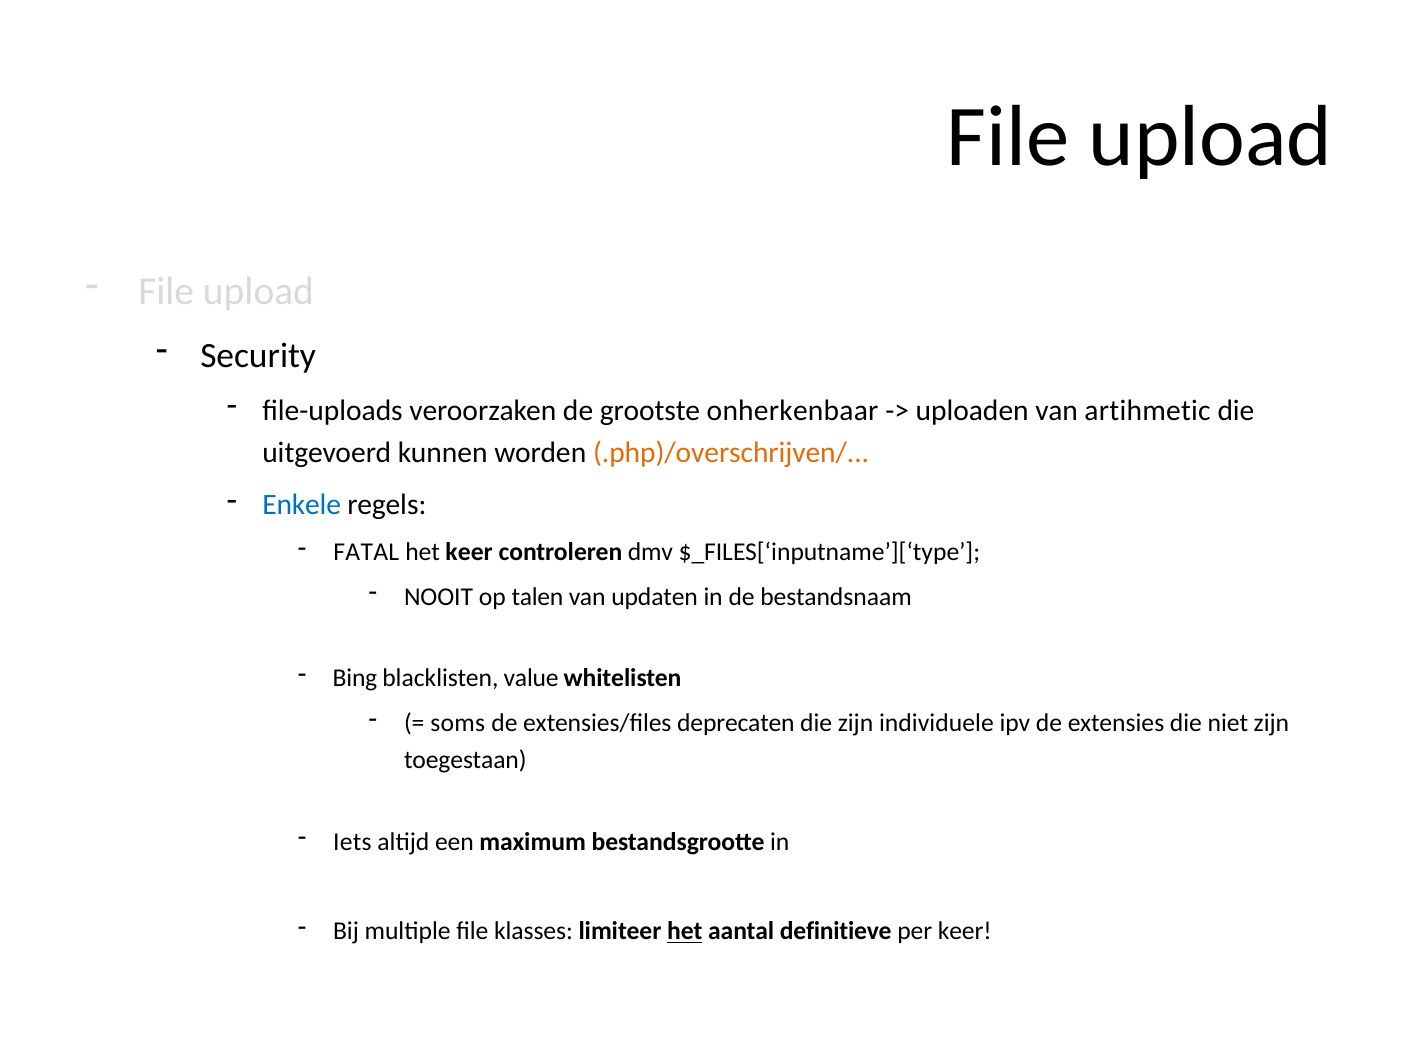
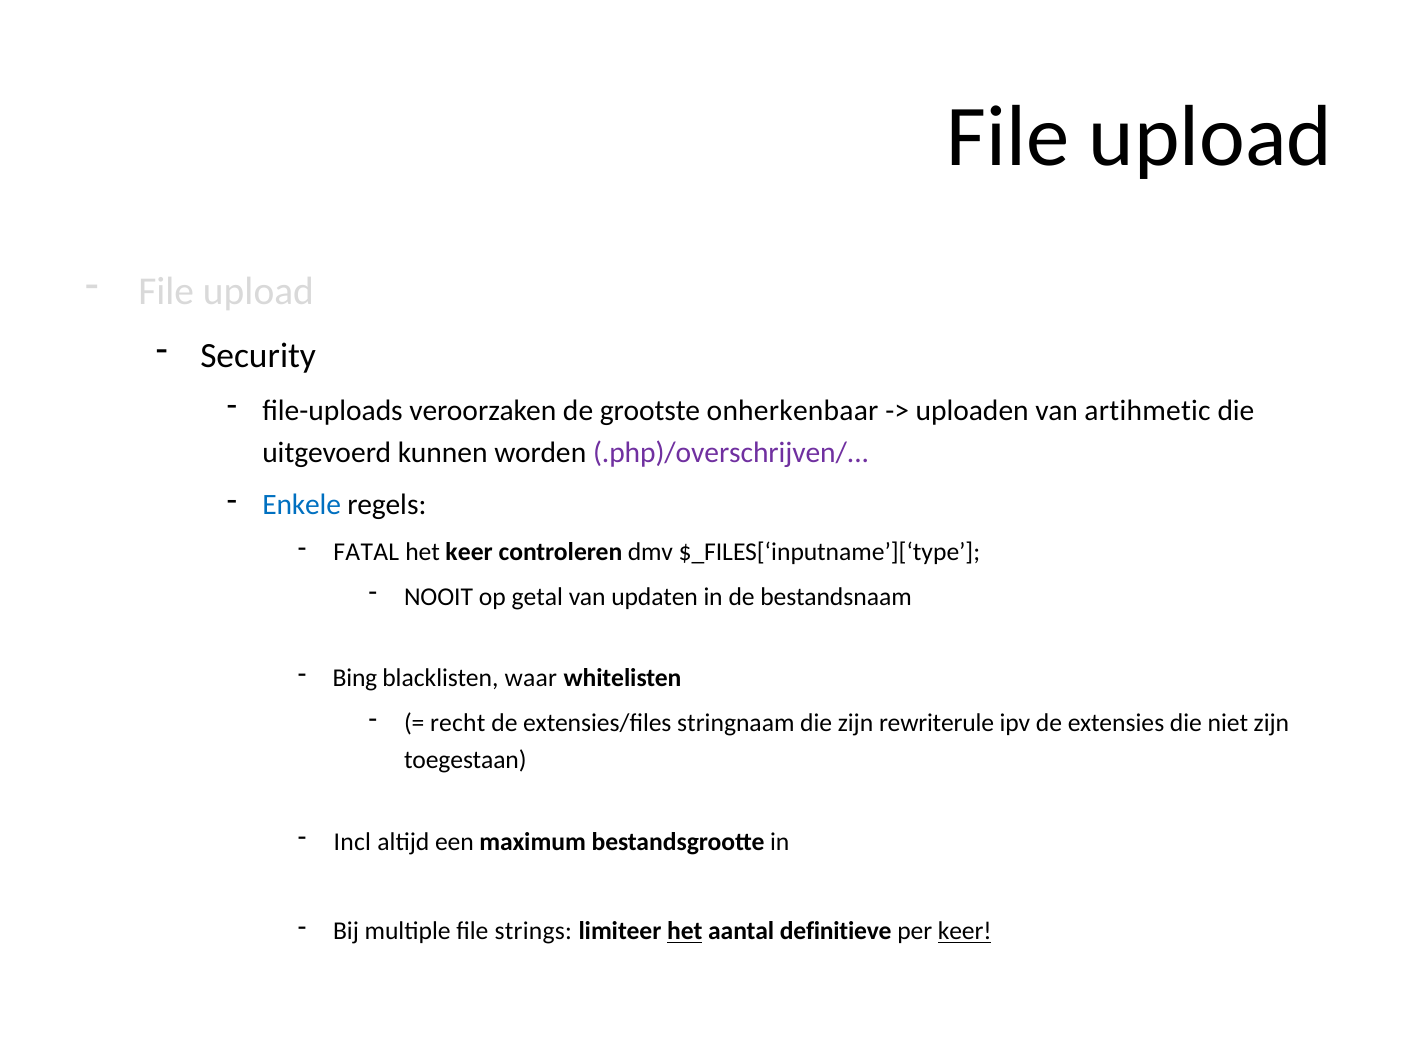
.php)/overschrijven/ colour: orange -> purple (731, 453)
talen: talen -> getal (537, 596)
value: value -> waar (531, 678)
soms: soms -> recht (458, 723)
deprecaten: deprecaten -> stringnaam (736, 723)
individuele: individuele -> rewriterule (937, 723)
Iets: Iets -> Incl (352, 842)
klasses: klasses -> strings (533, 931)
keer underline: none -> present (965, 931)
